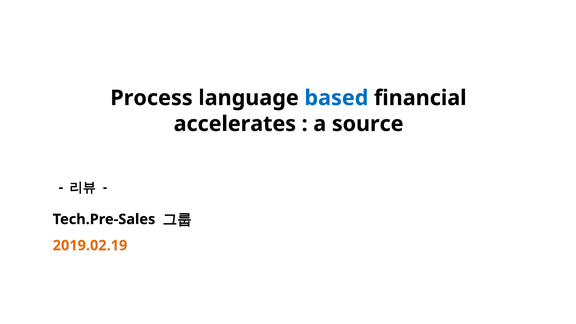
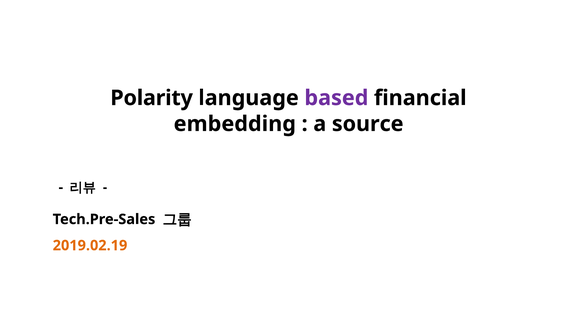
Process: Process -> Polarity (152, 98)
based colour: blue -> purple (336, 98)
accelerates: accelerates -> embedding (235, 124)
